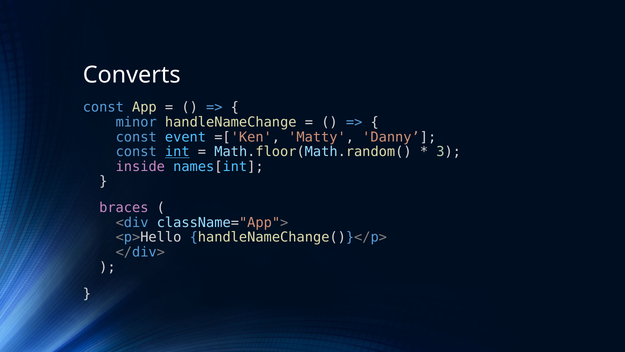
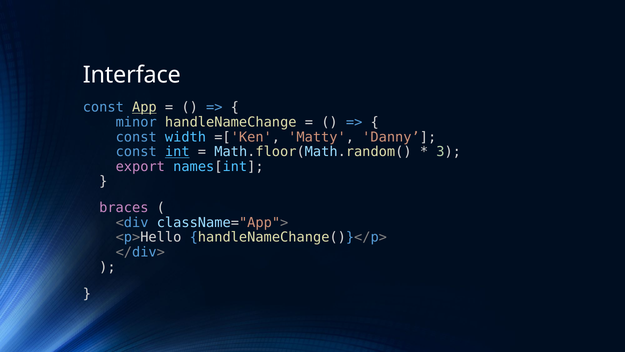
Converts: Converts -> Interface (132, 75)
App underline: none -> present (144, 107)
event: event -> width (186, 137)
inside: inside -> export (140, 166)
